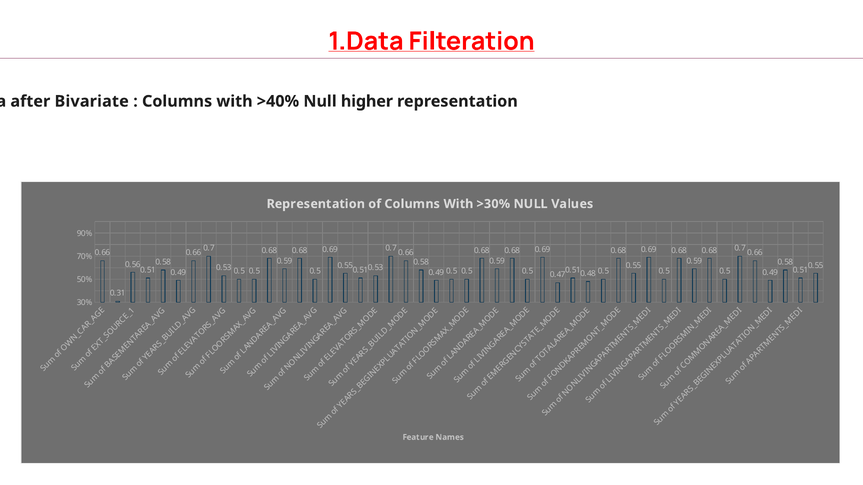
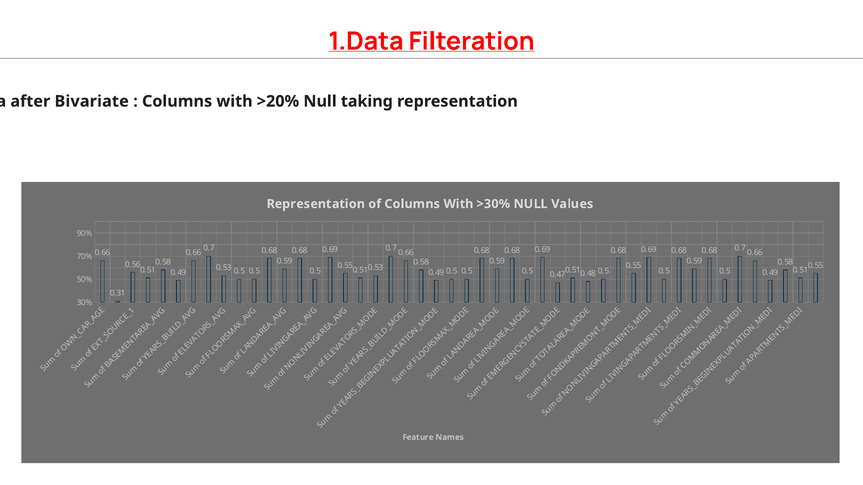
>40%: >40% -> >20% (278, 101)
higher: higher -> taking (367, 101)
